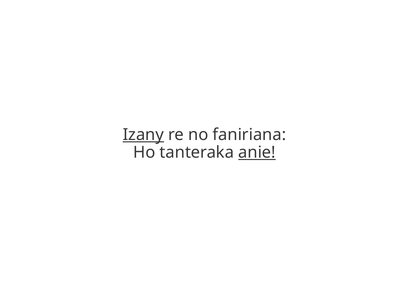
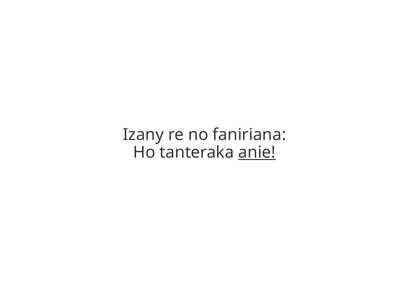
Izany underline: present -> none (143, 135)
